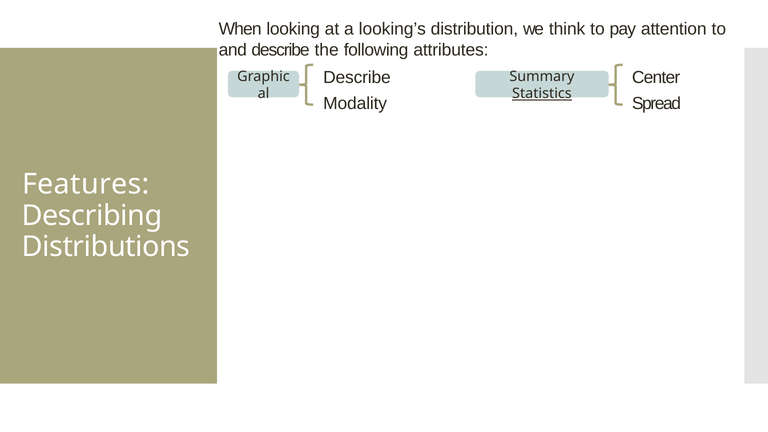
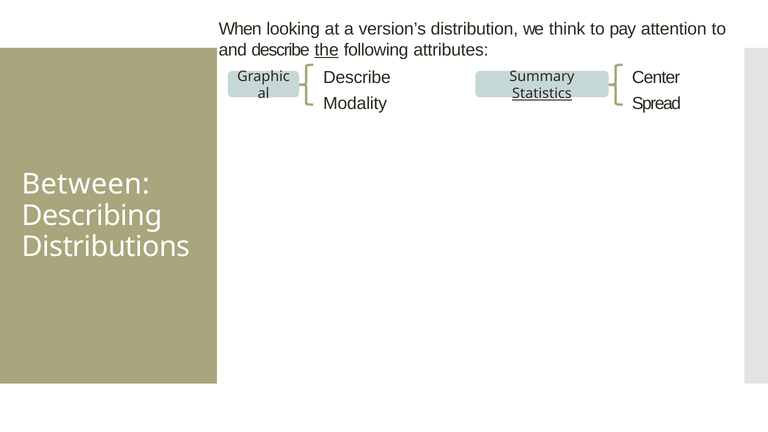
looking’s: looking’s -> version’s (392, 29)
the underline: none -> present (327, 50)
Features: Features -> Between (86, 184)
